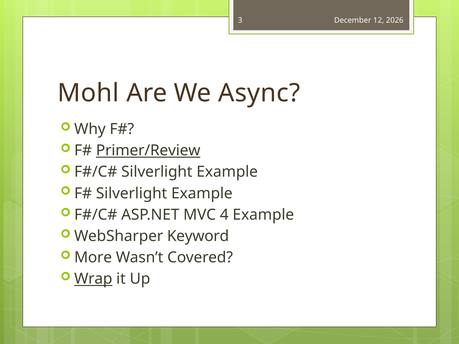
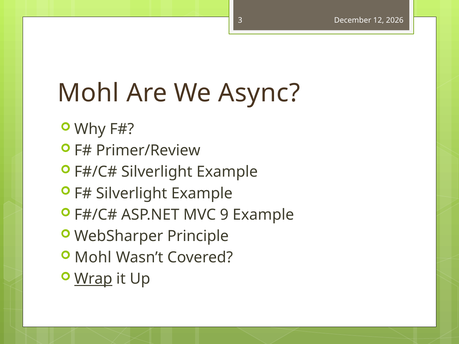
Primer/Review underline: present -> none (148, 151)
4: 4 -> 9 (224, 215)
Keyword: Keyword -> Principle (198, 236)
More: More -> Mohl (93, 258)
